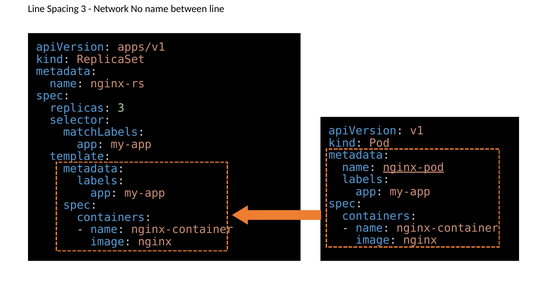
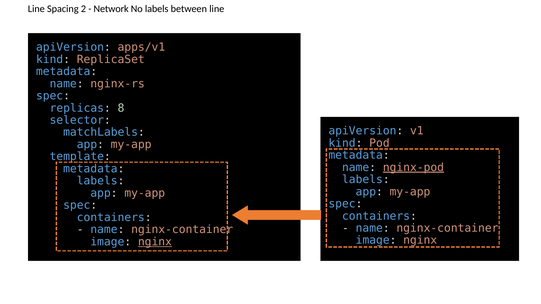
Spacing 3: 3 -> 2 (83, 9)
No name: name -> labels (157, 9)
replicas 3: 3 -> 8 (121, 108)
nginx underline: none -> present (155, 242)
